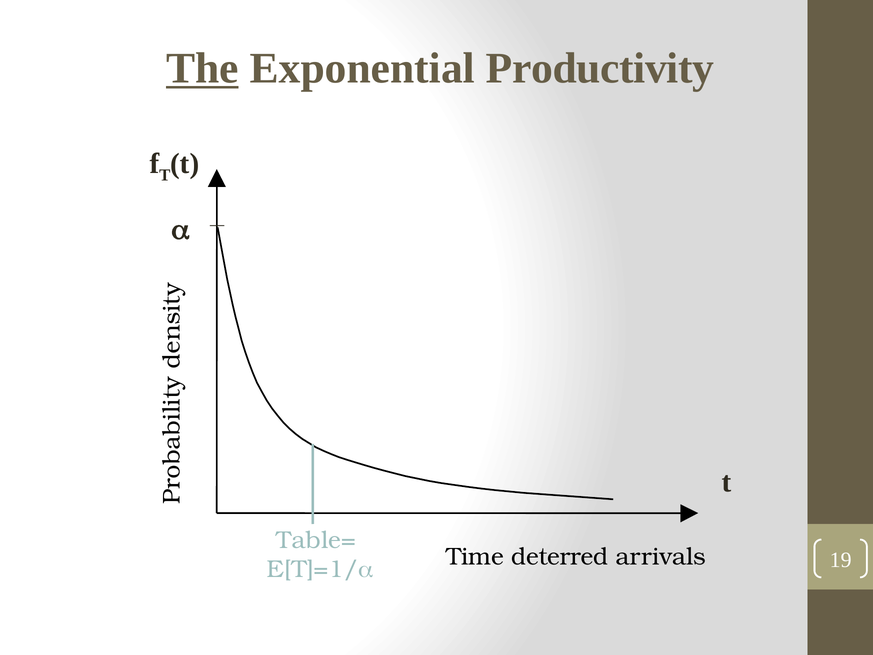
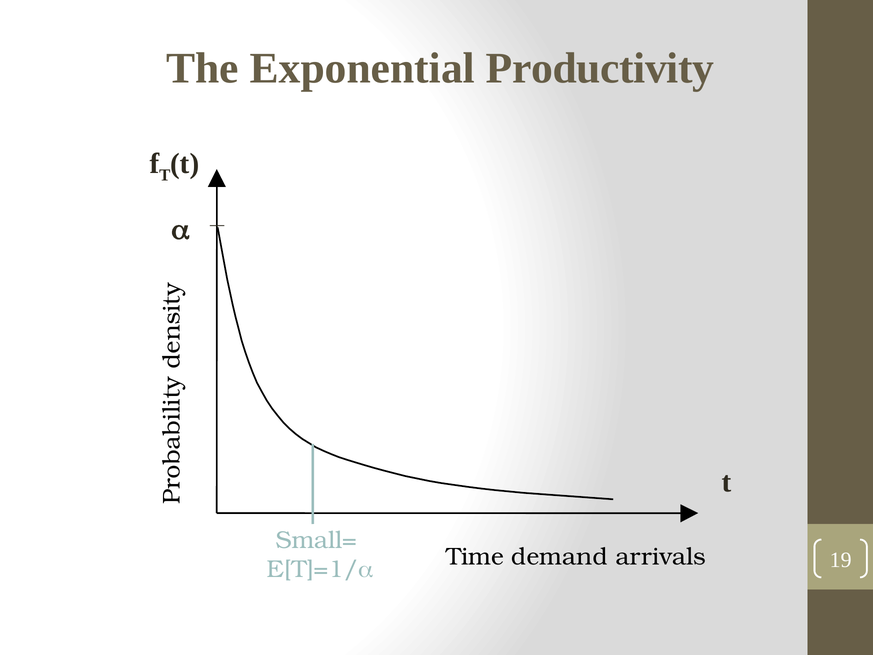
The underline: present -> none (202, 68)
Table=: Table= -> Small= (316, 540)
deterred: deterred -> demand (560, 556)
